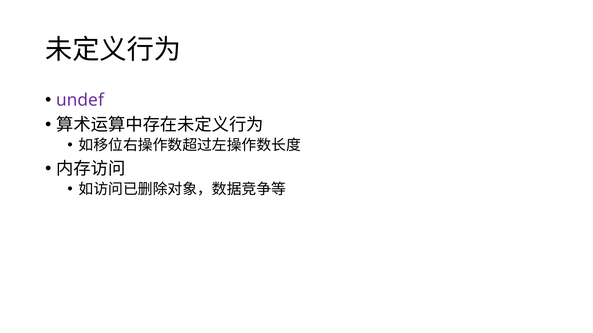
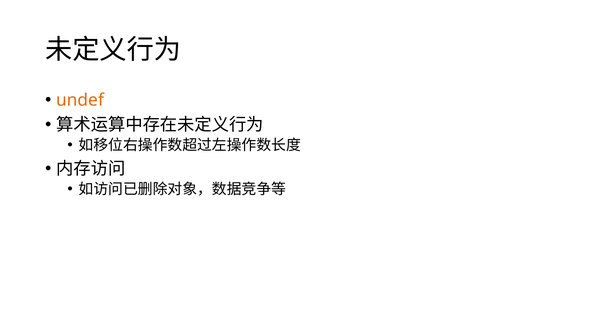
undef colour: purple -> orange (80, 100)
